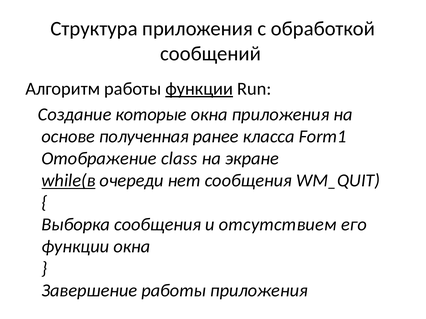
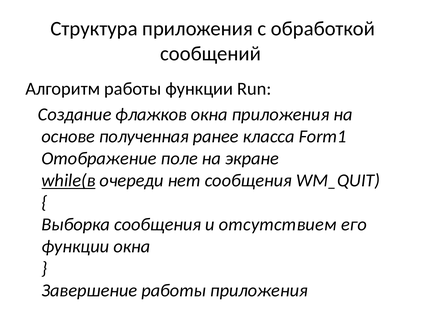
функции underline: present -> none (199, 89)
которые: которые -> флажков (151, 115)
class: class -> поле (179, 159)
